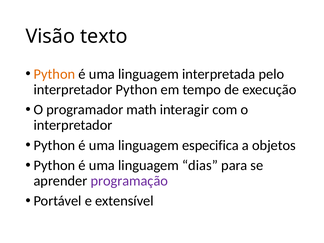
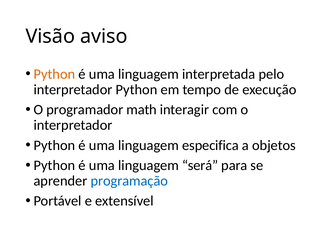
texto: texto -> aviso (104, 36)
dias: dias -> será (200, 165)
programação colour: purple -> blue (129, 181)
